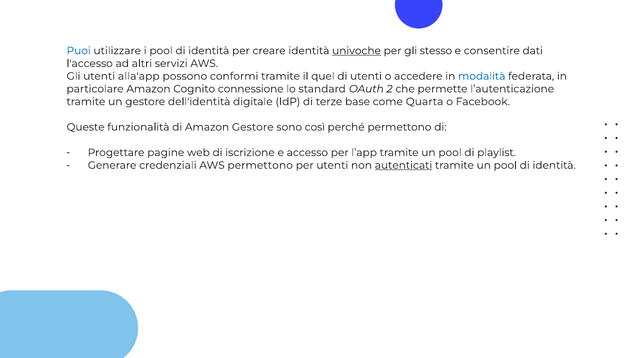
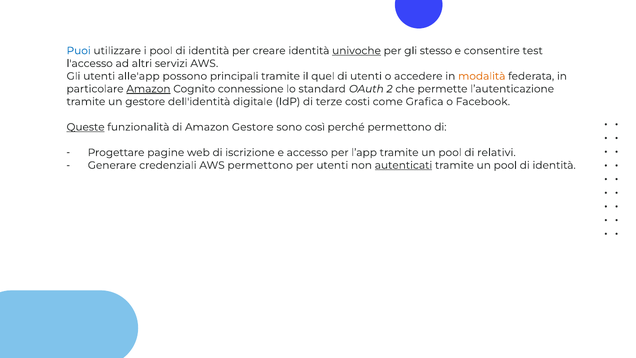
dati: dati -> test (533, 51)
alla'app: alla'app -> alle'app (139, 76)
conformi: conformi -> principali (234, 76)
modalità colour: blue -> orange (482, 76)
Amazon underline: none -> present (148, 89)
base: base -> costi (357, 102)
Quarta: Quarta -> Grafica (425, 102)
Queste underline: none -> present (86, 127)
playlist: playlist -> relativi (496, 152)
